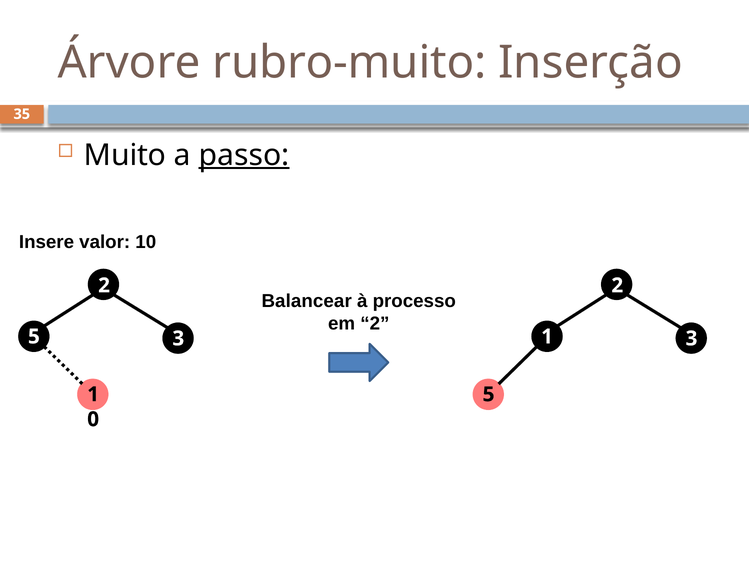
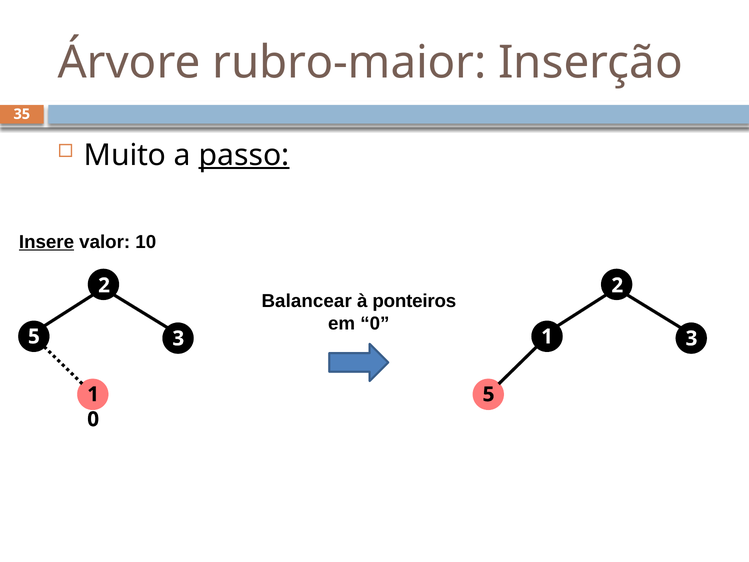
rubro-muito: rubro-muito -> rubro-maior (349, 62)
Insere underline: none -> present (47, 242)
processo: processo -> ponteiros (414, 301)
em 2: 2 -> 0 (375, 323)
